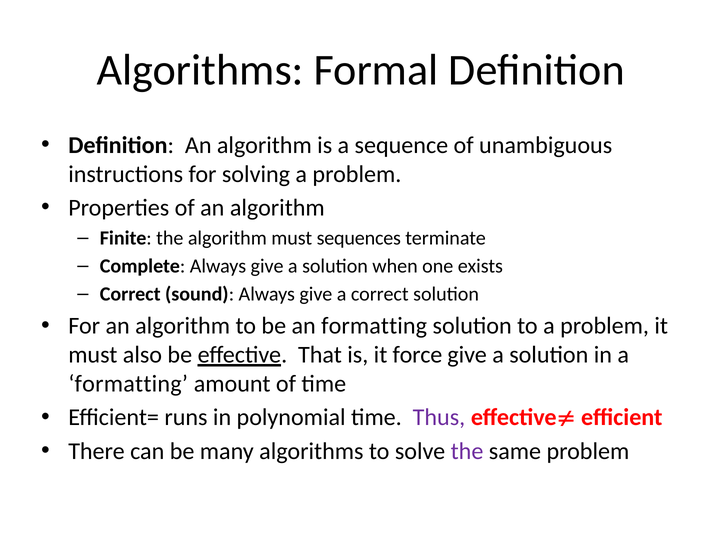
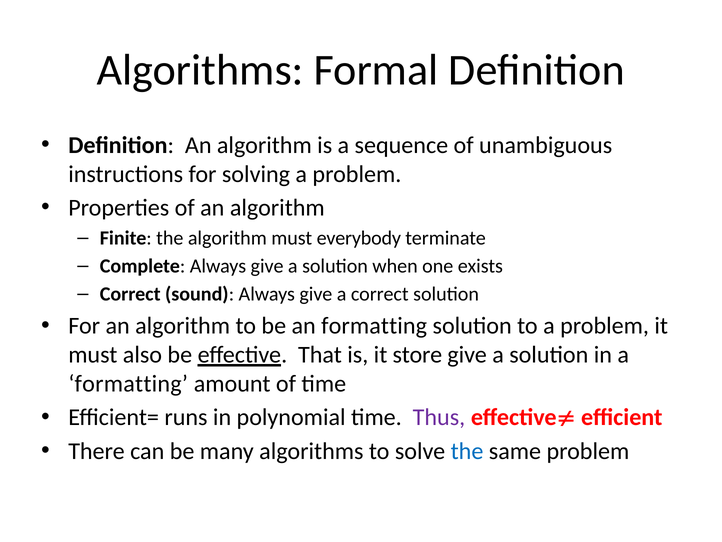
sequences: sequences -> everybody (359, 238)
force: force -> store (417, 354)
the colour: purple -> blue (467, 451)
